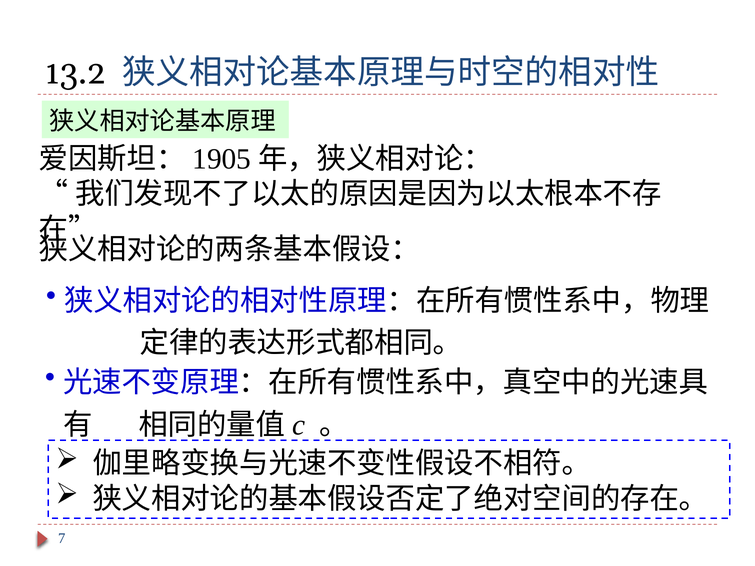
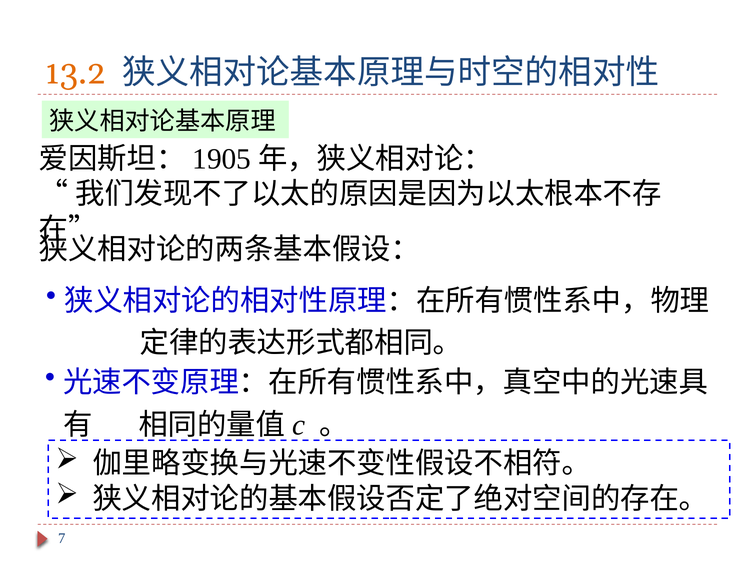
13.2 colour: black -> orange (76, 73)
